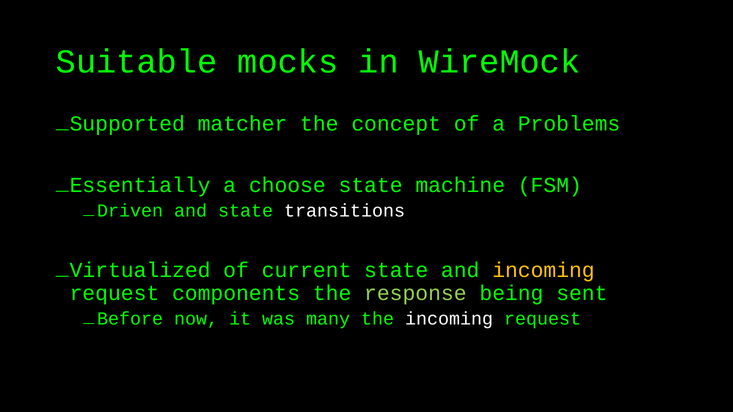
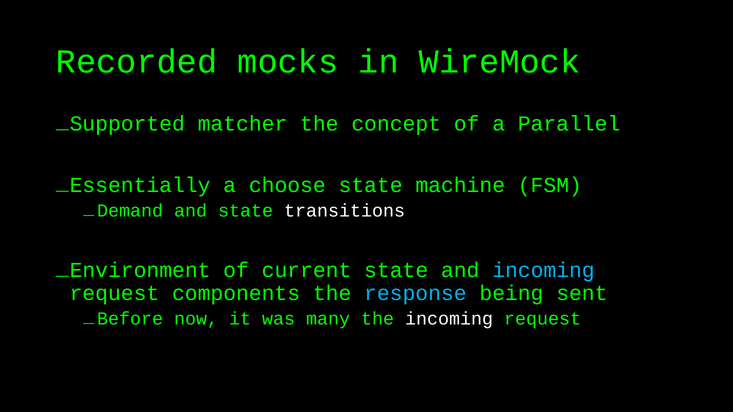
Suitable: Suitable -> Recorded (137, 62)
Problems: Problems -> Parallel (569, 124)
Driven: Driven -> Demand (130, 211)
Virtualized: Virtualized -> Environment (140, 270)
incoming colour: yellow -> light blue (543, 270)
response colour: light green -> light blue (415, 294)
